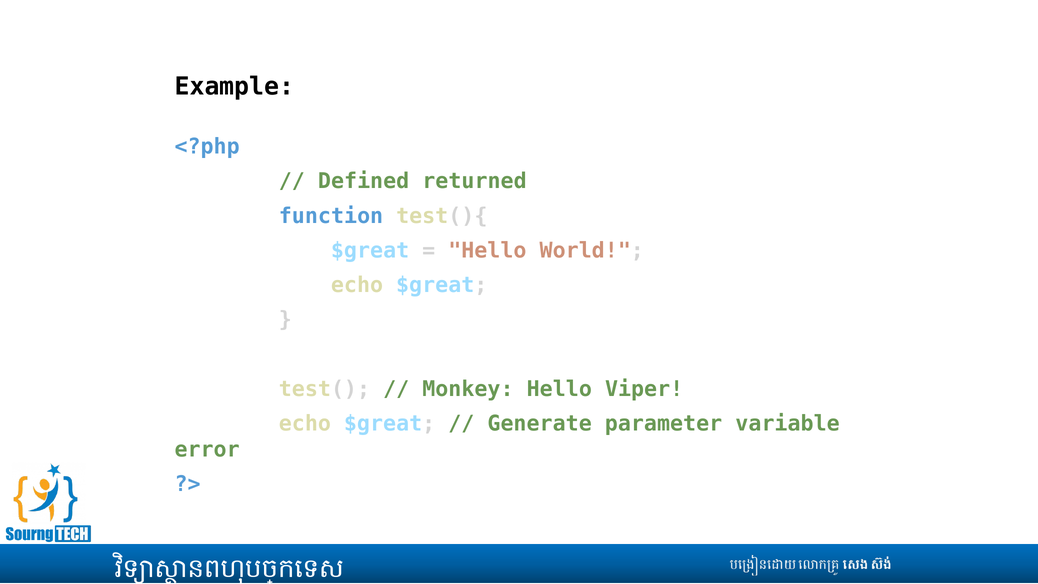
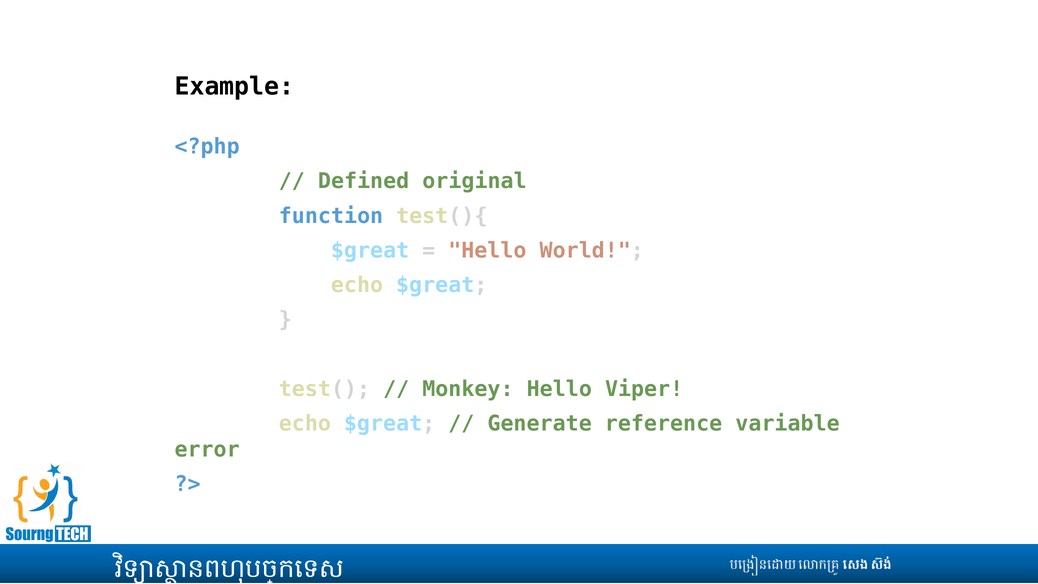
returned: returned -> original (474, 181)
parameter: parameter -> reference (664, 424)
